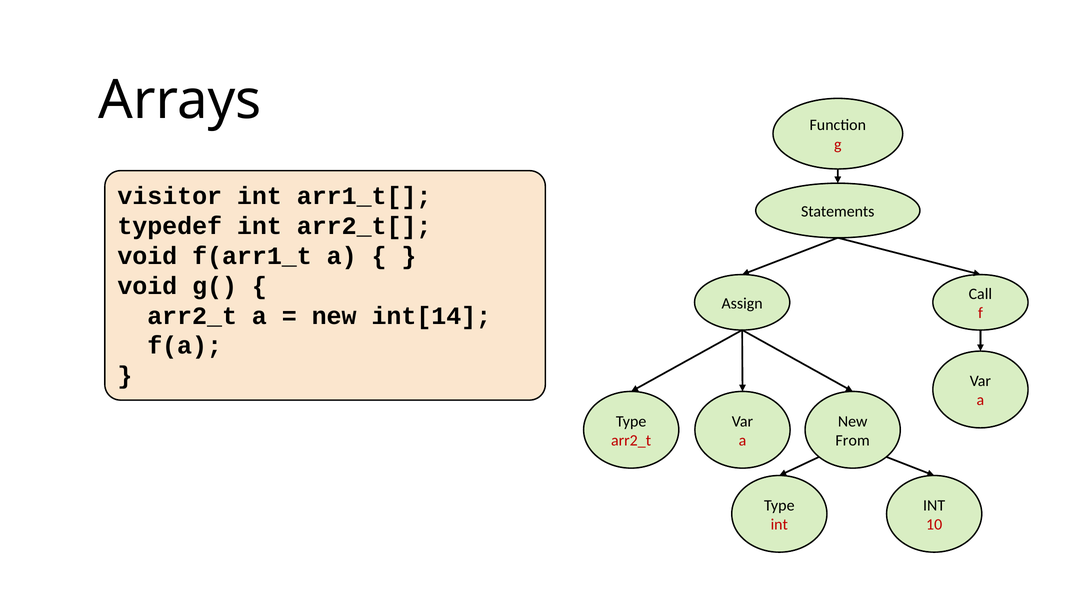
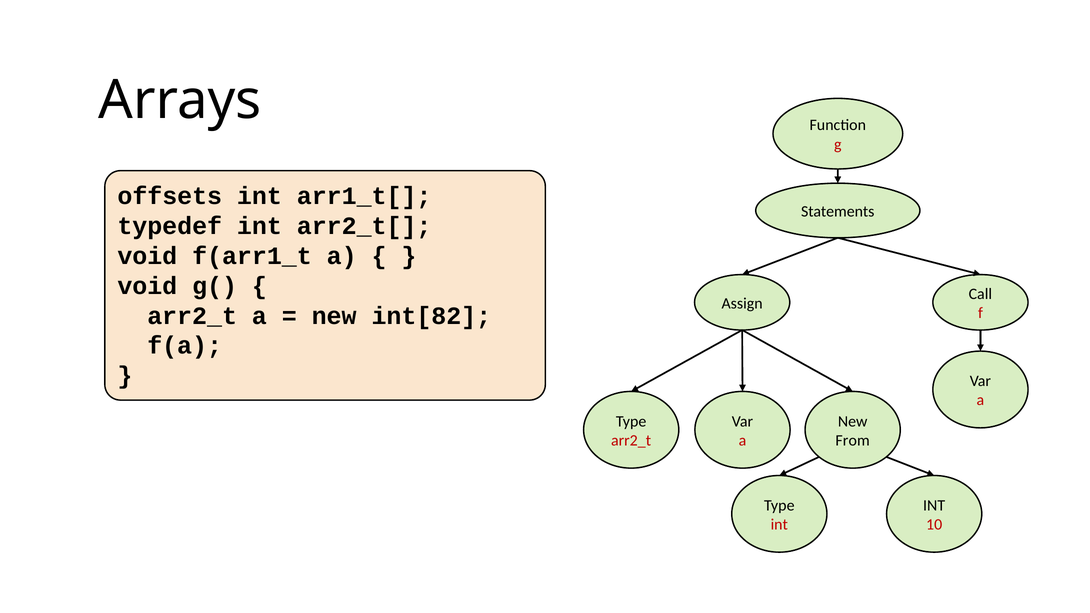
visitor: visitor -> offsets (170, 196)
int[14: int[14 -> int[82 (431, 316)
